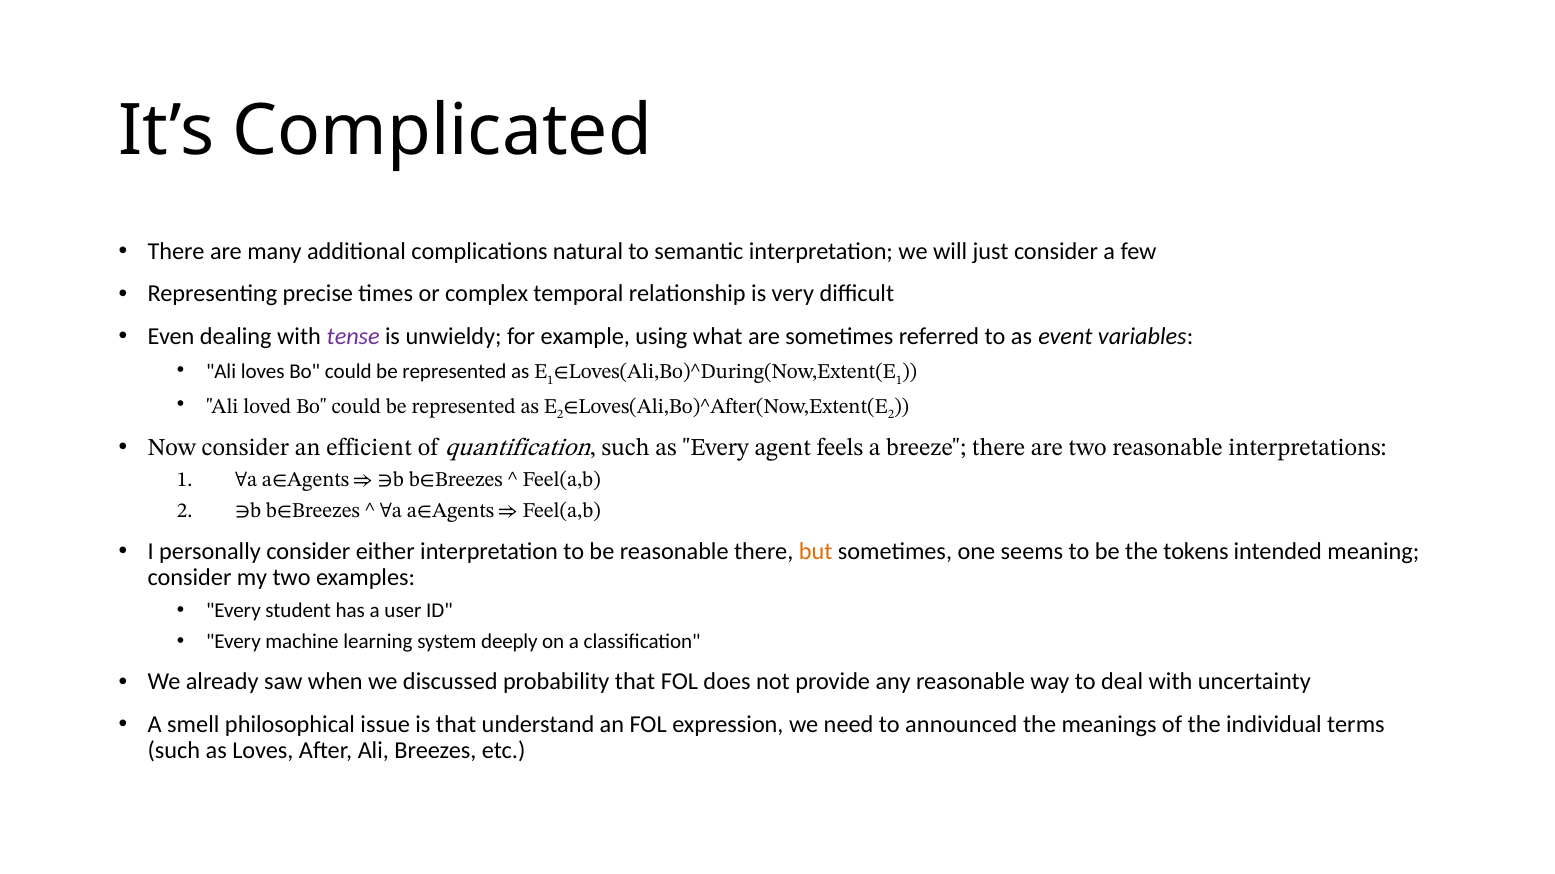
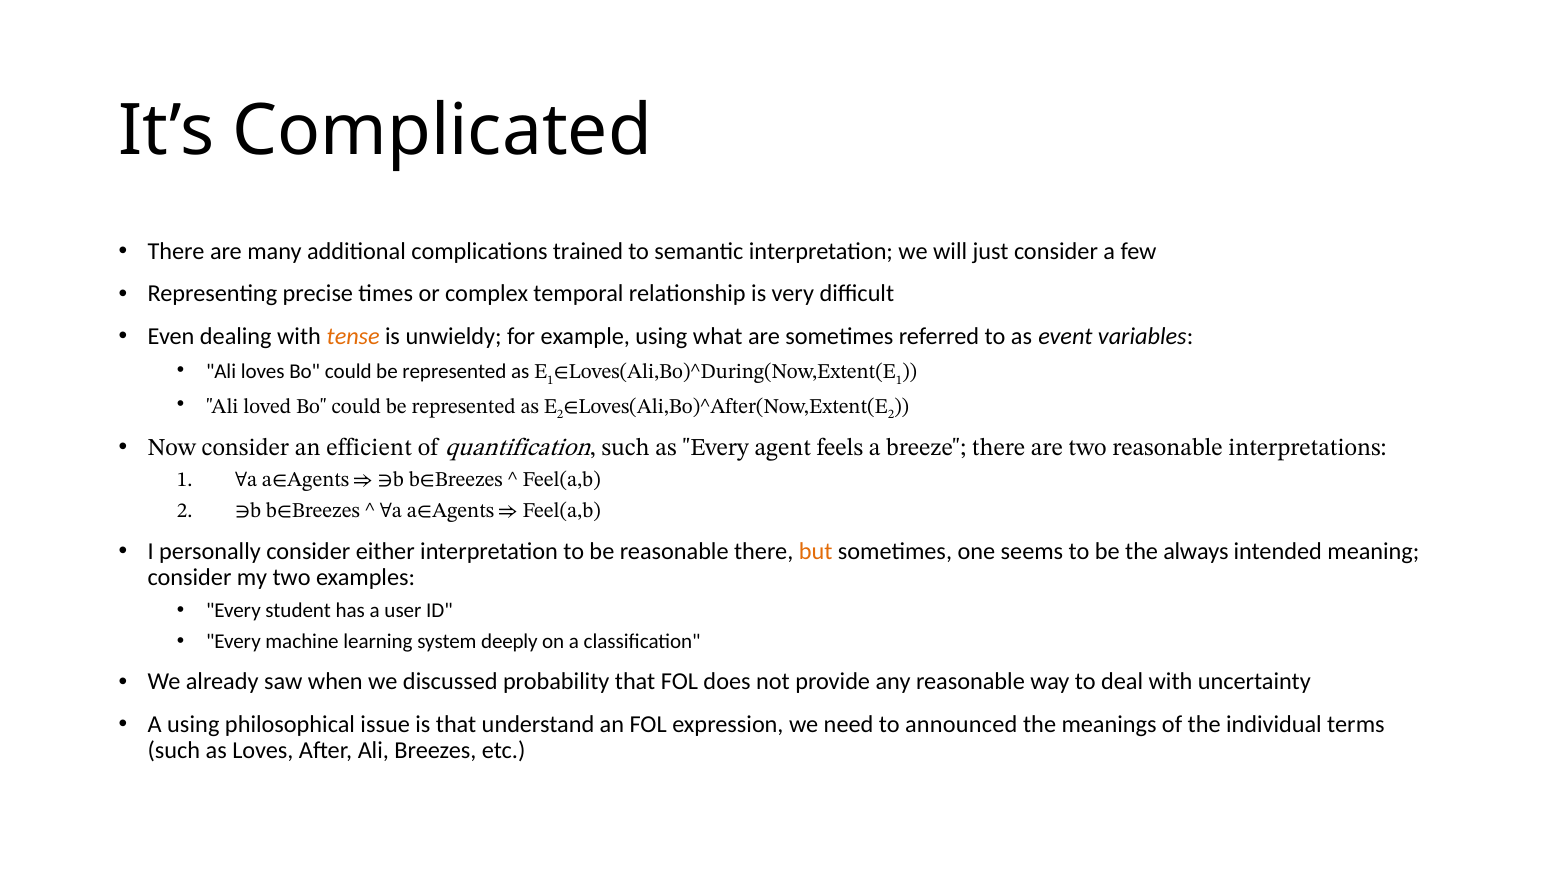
natural: natural -> trained (588, 252)
tense colour: purple -> orange (353, 337)
tokens: tokens -> always (1196, 552)
A smell: smell -> using (193, 725)
